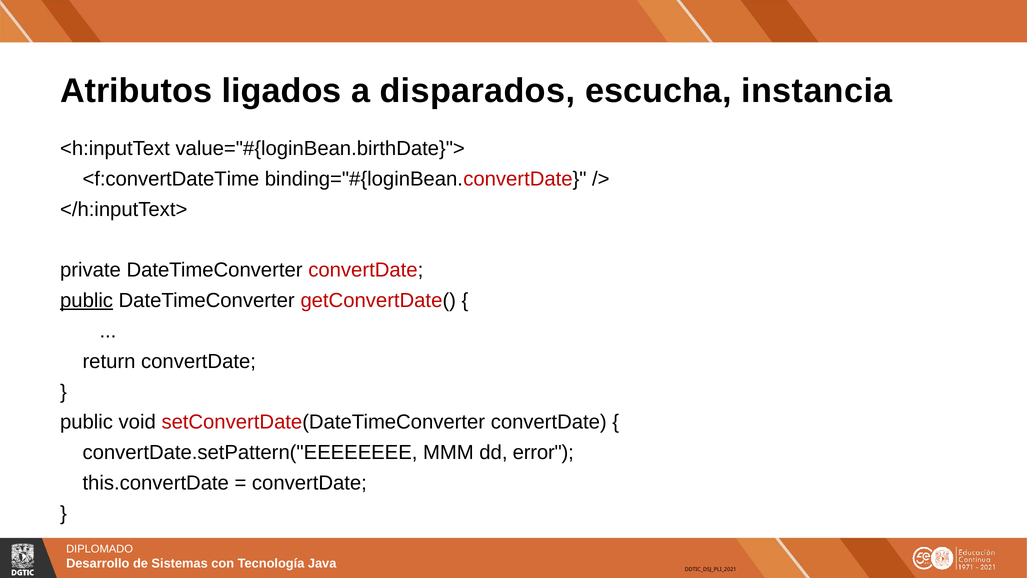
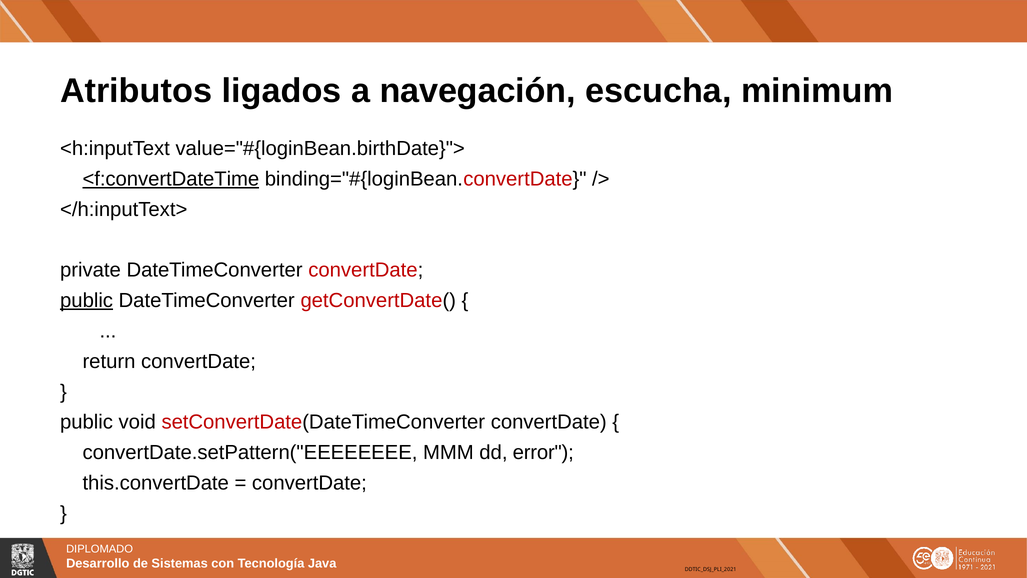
disparados: disparados -> navegación (478, 91)
instancia: instancia -> minimum (817, 91)
<f:convertDateTime underline: none -> present (171, 179)
